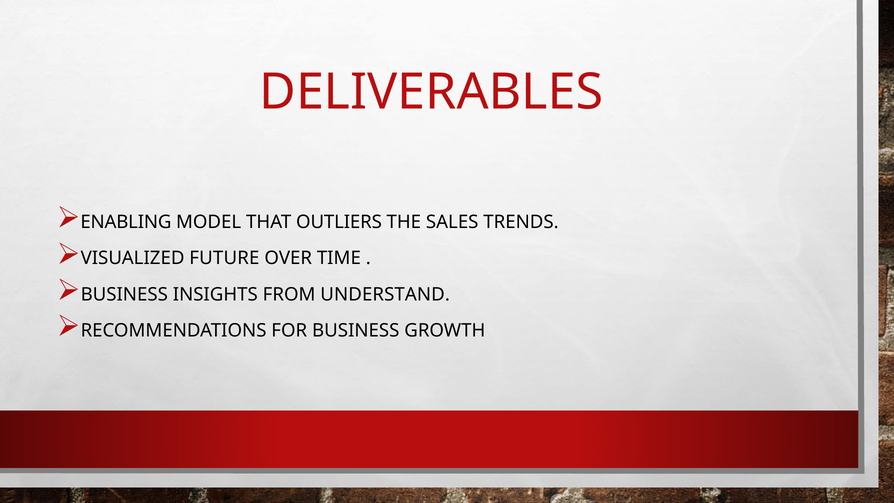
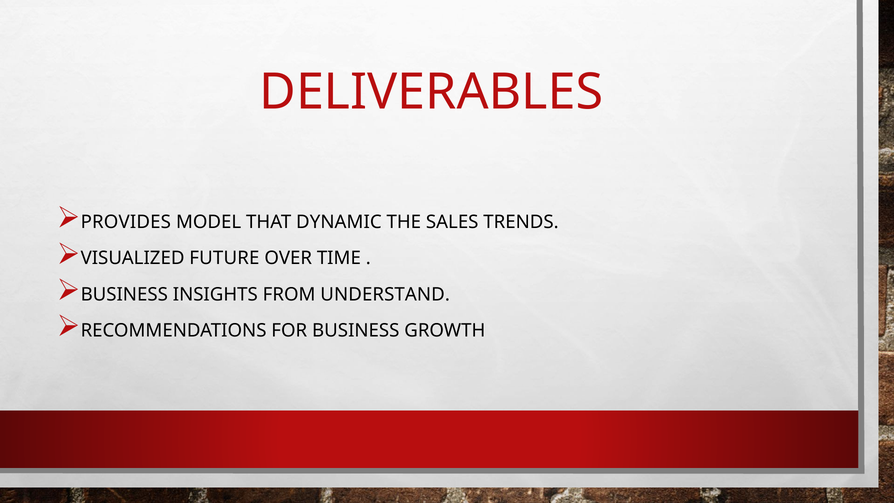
ENABLING: ENABLING -> PROVIDES (126, 222)
OUTLIERS: OUTLIERS -> DYNAMIC (339, 222)
